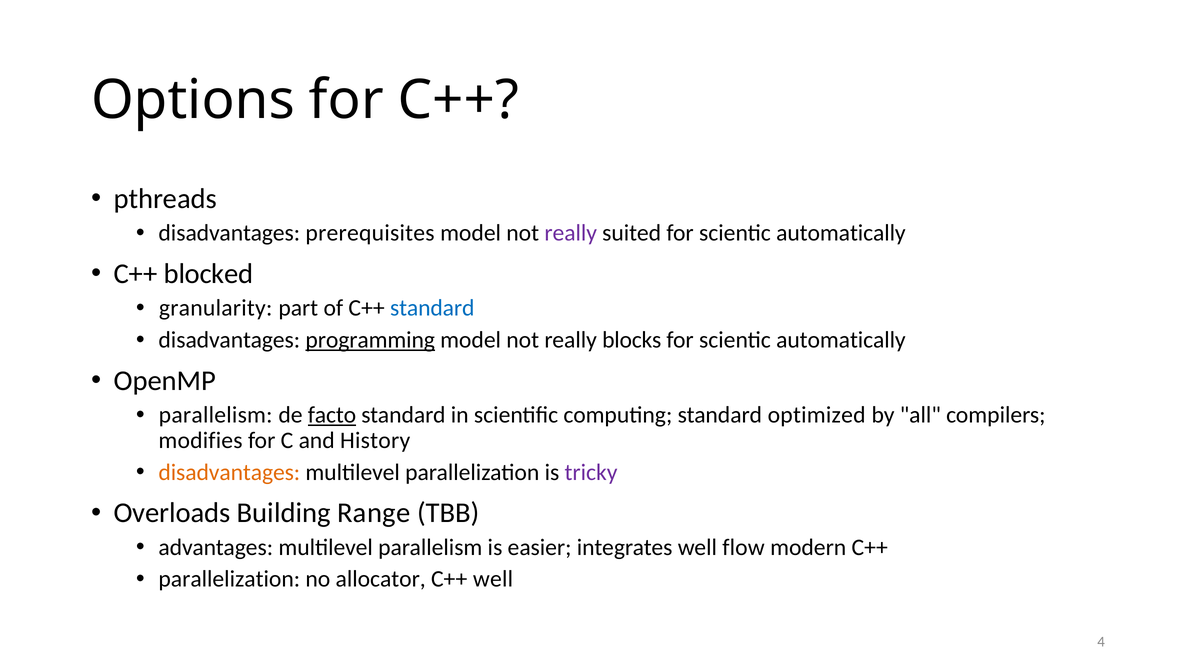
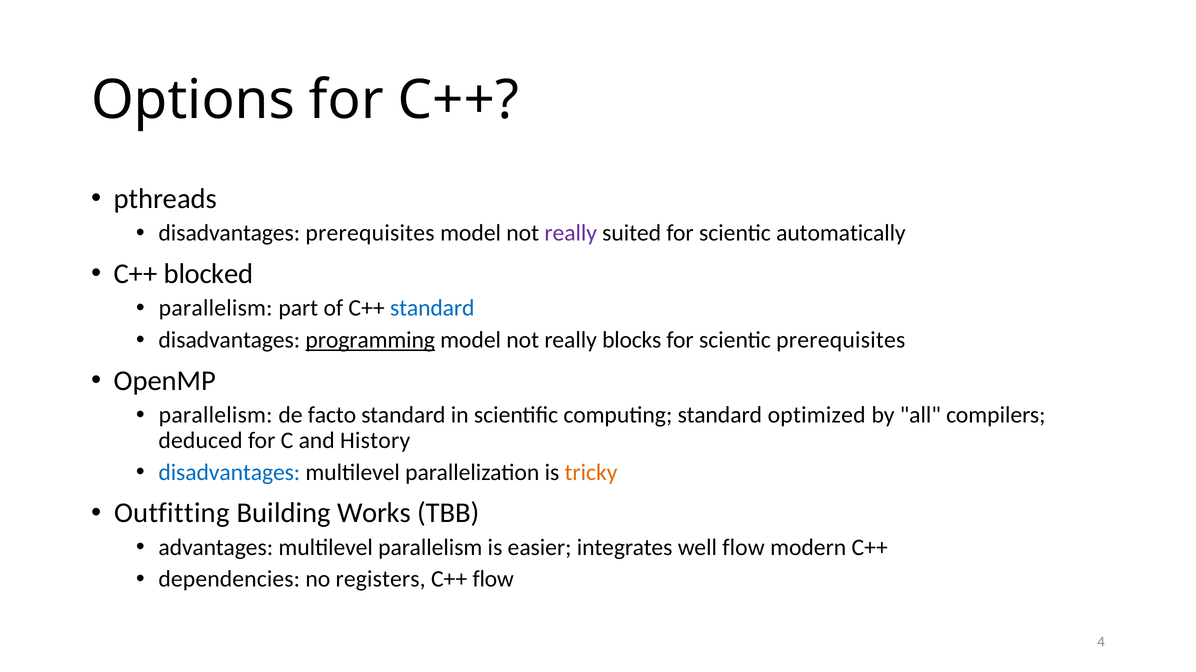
granularity: granularity -> parallelism (216, 309)
automatically: automatically -> prerequisites (841, 340)
facto underline: present -> none (332, 416)
modifies: modifies -> deduced (201, 441)
disadvantages colour: orange -> blue (229, 473)
tricky colour: purple -> orange (591, 473)
Overloads: Overloads -> Outfitting (172, 514)
Range: Range -> Works (374, 514)
parallelization: parallelization -> dependencies (229, 580)
allocator: allocator -> registers (381, 580)
C++ well: well -> flow (493, 580)
